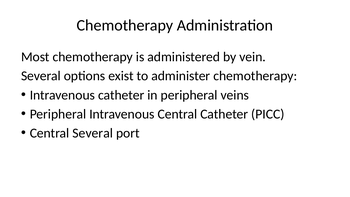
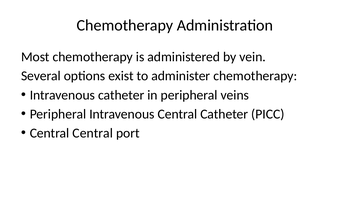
Central Several: Several -> Central (93, 133)
